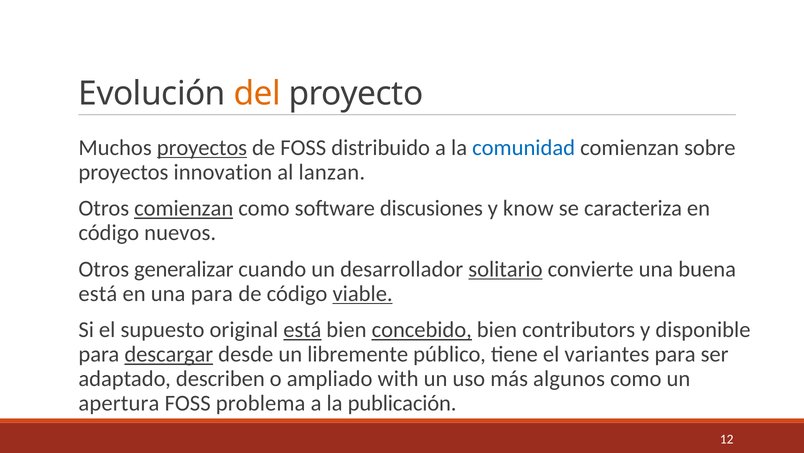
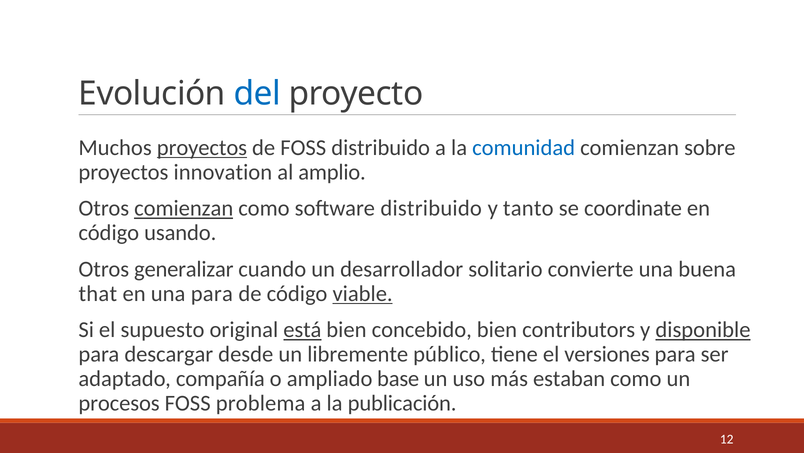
del colour: orange -> blue (257, 94)
lanzan: lanzan -> amplio (332, 172)
software discusiones: discusiones -> distribuido (431, 208)
know: know -> tanto (528, 208)
caracteriza: caracteriza -> coordinate (633, 208)
nuevos: nuevos -> usando (180, 233)
solitario underline: present -> none (505, 269)
está: está -> that (98, 293)
concebido underline: present -> none (422, 329)
disponible underline: none -> present (703, 329)
descargar underline: present -> none (169, 354)
variantes: variantes -> versiones (607, 354)
describen: describen -> compañía (220, 378)
with: with -> base (398, 378)
algunos: algunos -> estaban (569, 378)
apertura: apertura -> procesos (119, 403)
